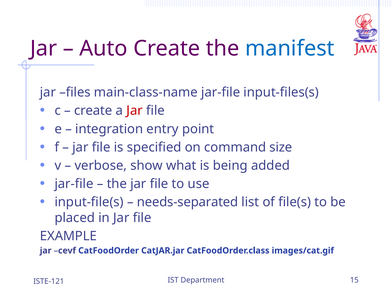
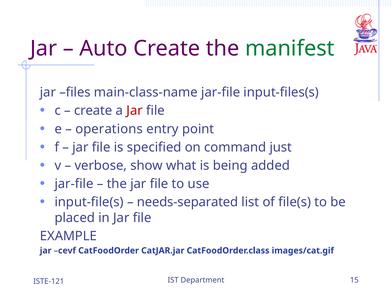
manifest colour: blue -> green (290, 49)
integration: integration -> operations (109, 129)
size: size -> just (281, 147)
